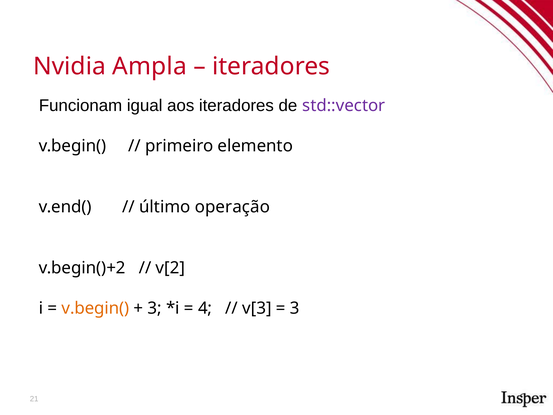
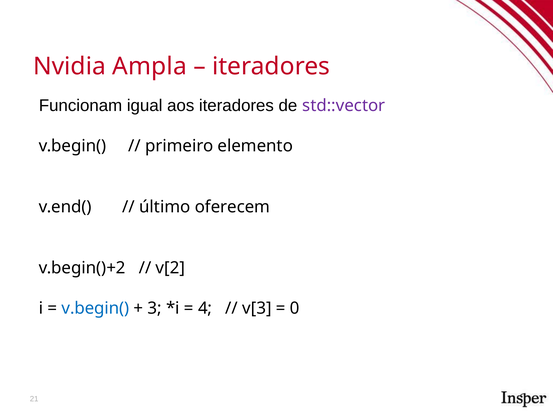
operação: operação -> oferecem (232, 207)
v.begin( colour: orange -> blue (95, 308)
3: 3 -> 0 (295, 308)
